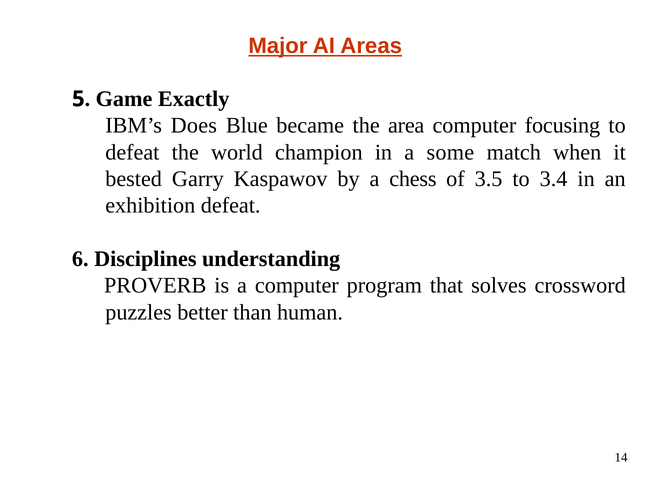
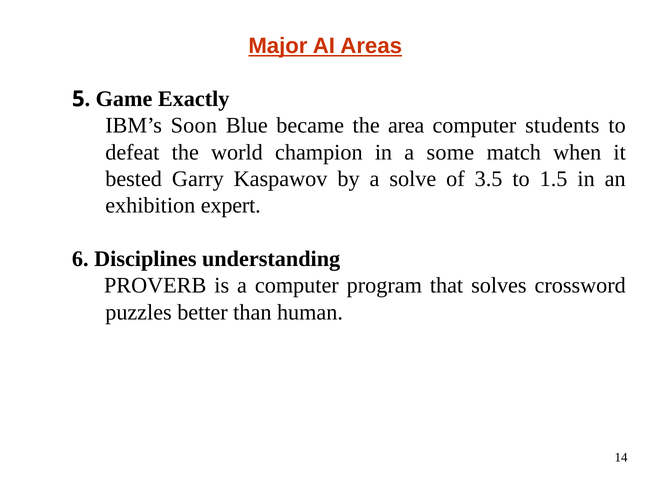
Does: Does -> Soon (194, 125)
focusing: focusing -> students (562, 125)
chess: chess -> solve (413, 179)
3.4: 3.4 -> 1.5 (554, 179)
exhibition defeat: defeat -> expert (231, 205)
